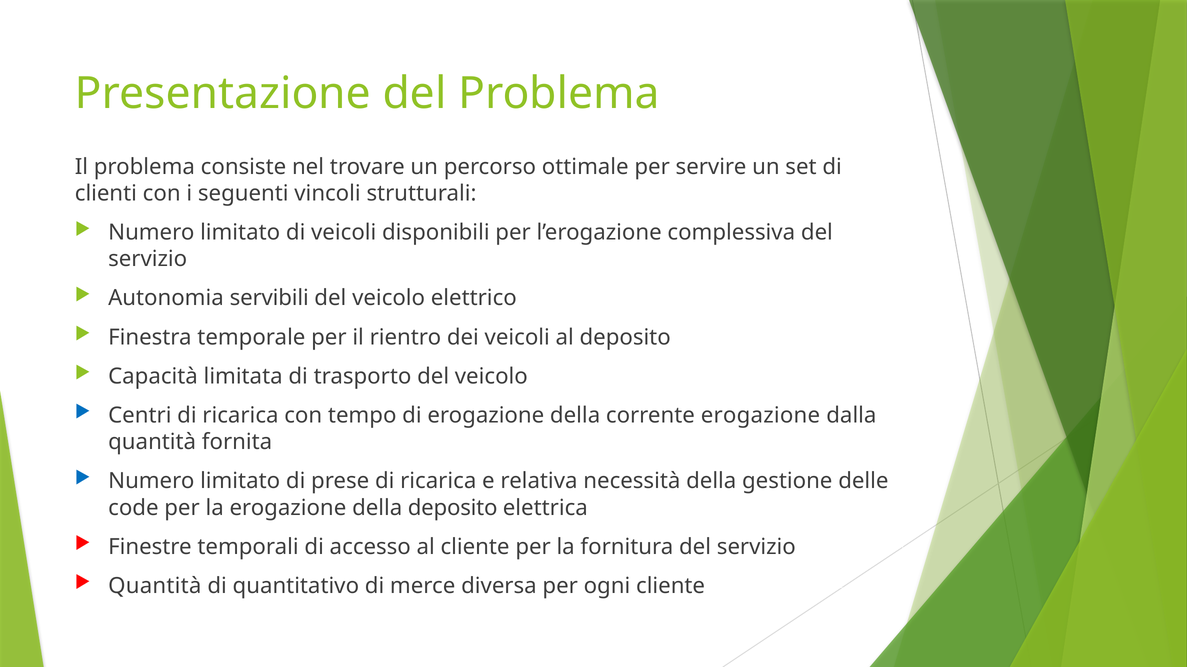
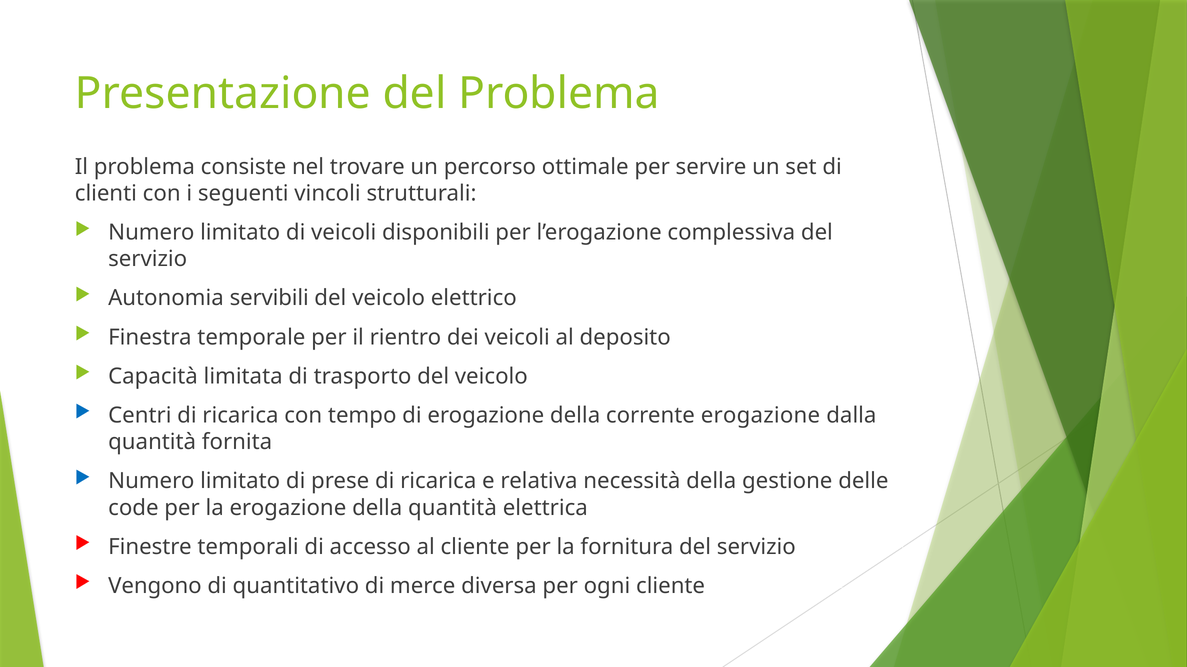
della deposito: deposito -> quantità (452, 508)
Quantità: Quantità -> Vengono (155, 586)
